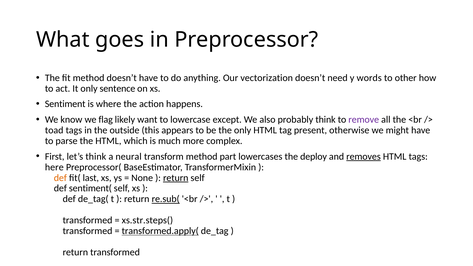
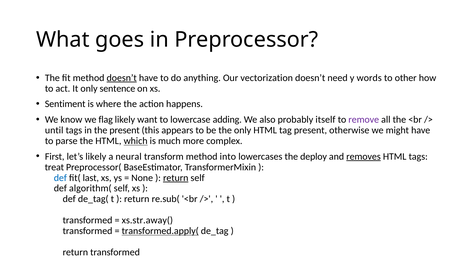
doesn’t underline: none -> present (122, 78)
except: except -> adding (227, 120)
probably think: think -> itself (325, 120)
toad: toad -> until (54, 130)
the outside: outside -> present (125, 130)
which underline: none -> present (136, 141)
let’s think: think -> likely (96, 157)
part: part -> into (228, 157)
here: here -> treat (54, 167)
def colour: orange -> blue (60, 178)
sentiment(: sentiment( -> algorithm( (90, 188)
re.sub( underline: present -> none (166, 199)
xs.str.steps(: xs.str.steps( -> xs.str.away( (147, 220)
